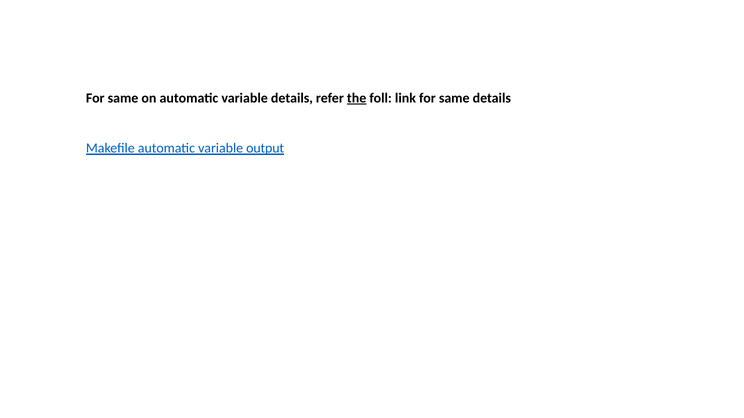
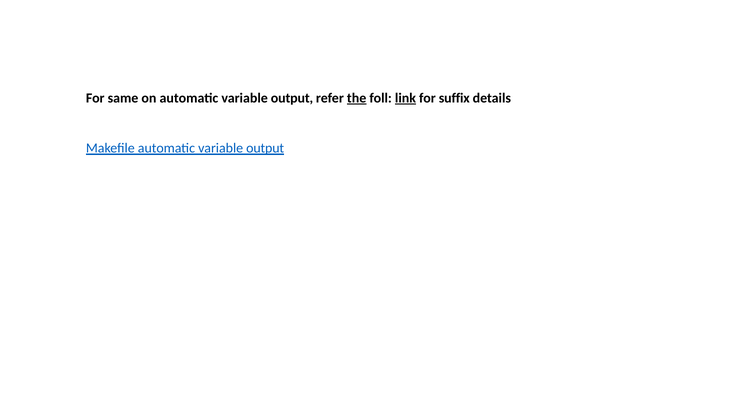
on automatic variable details: details -> output (292, 98)
link underline: none -> present (405, 98)
same: same -> suffix (454, 98)
